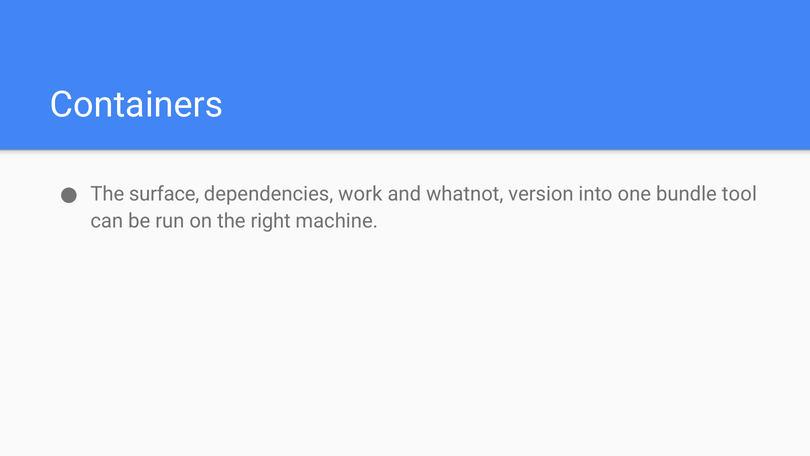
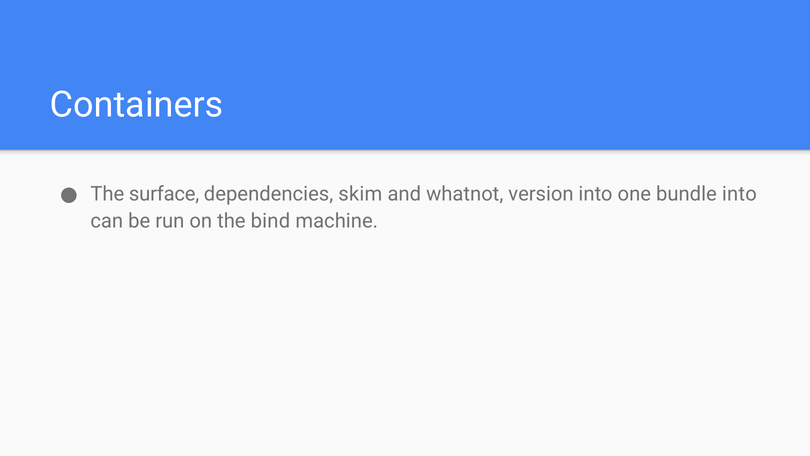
work: work -> skim (360, 194)
bundle tool: tool -> into (739, 194)
right: right -> bind (270, 221)
